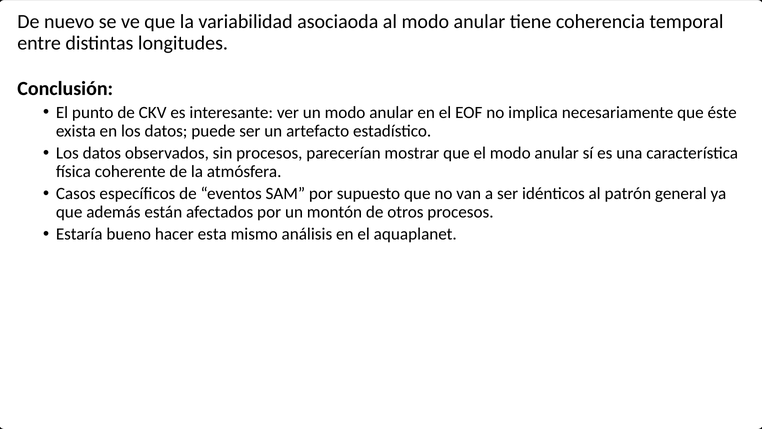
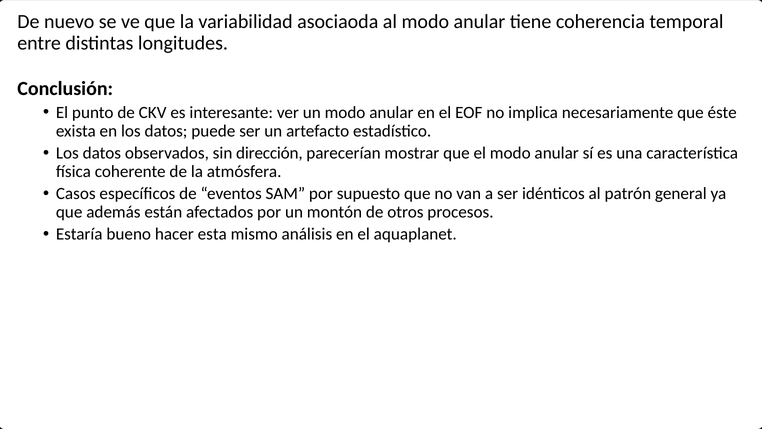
sin procesos: procesos -> dirección (269, 153)
